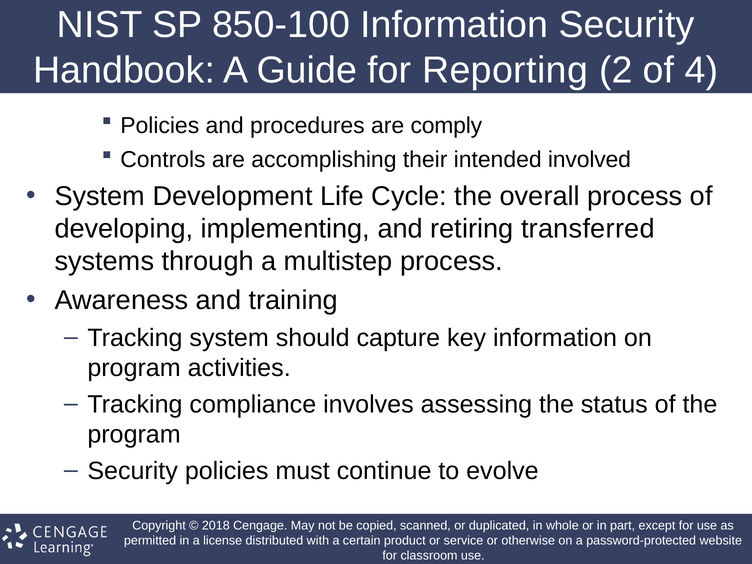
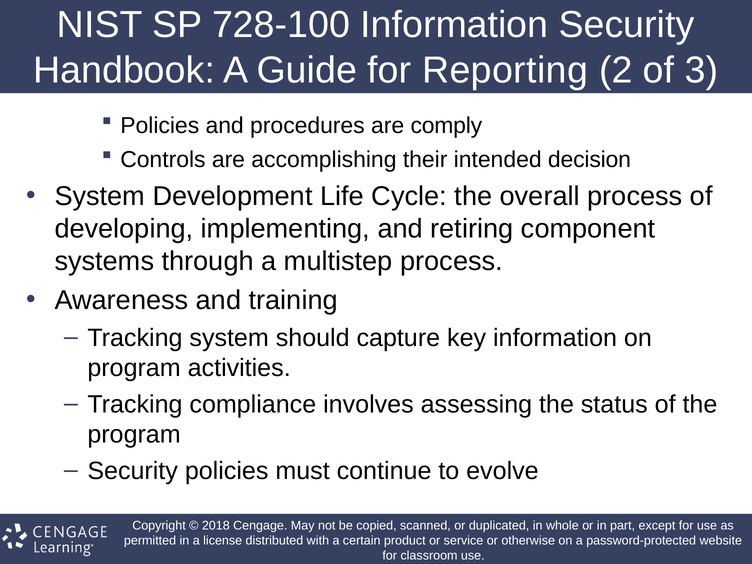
850-100: 850-100 -> 728-100 (281, 25)
4: 4 -> 3 (701, 70)
involved: involved -> decision (589, 159)
transferred: transferred -> component (588, 229)
